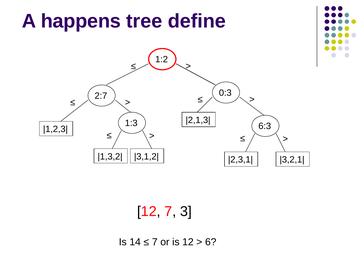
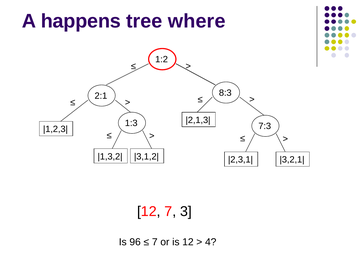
define: define -> where (197, 21)
0:3: 0:3 -> 8:3 (225, 93)
2:7: 2:7 -> 2:1 (101, 96)
6:3: 6:3 -> 7:3 (265, 126)
14: 14 -> 96 (135, 242)
6: 6 -> 4 (211, 242)
